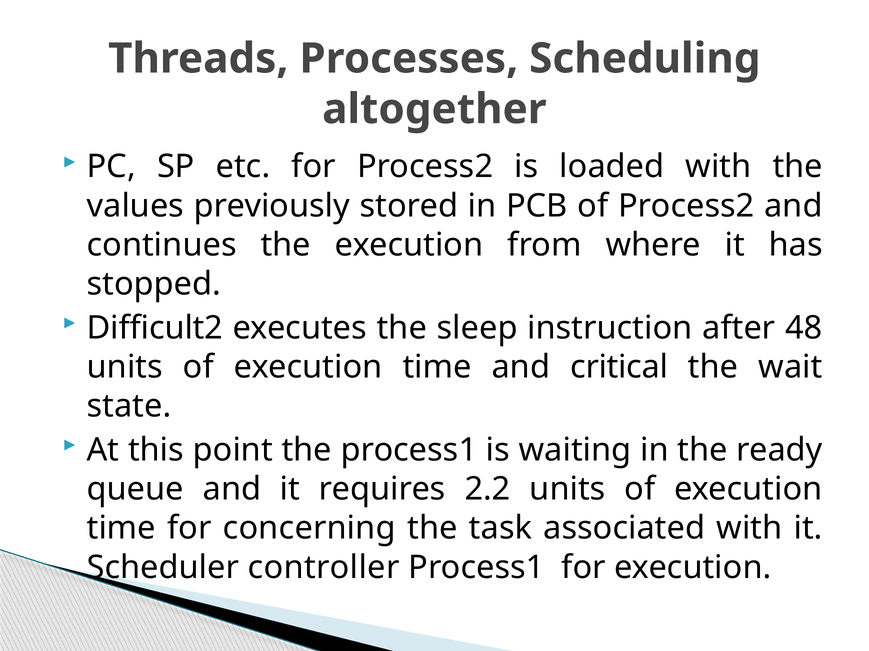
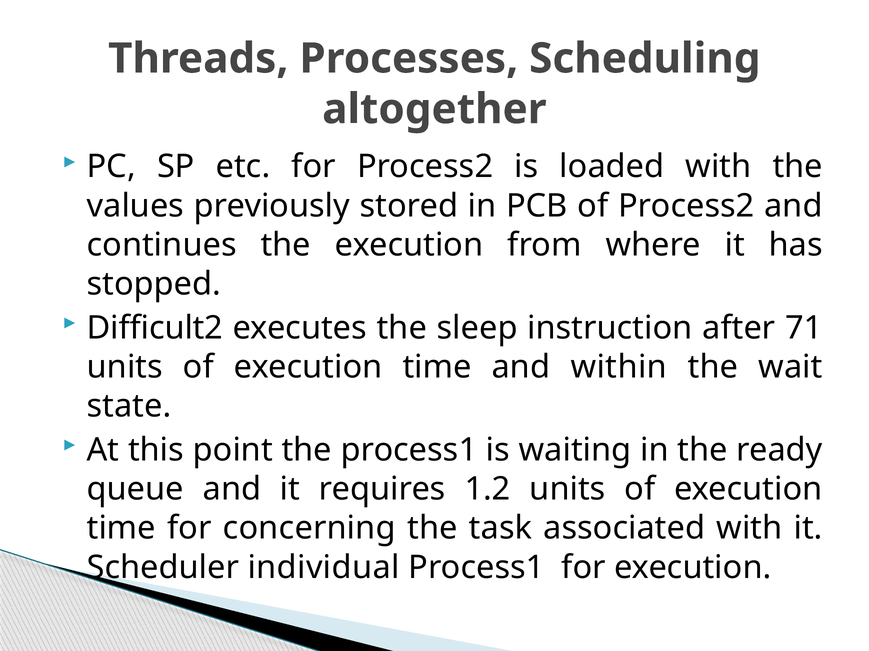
48: 48 -> 71 (804, 328)
critical: critical -> within (619, 367)
2.2: 2.2 -> 1.2 (488, 490)
controller: controller -> individual (324, 568)
